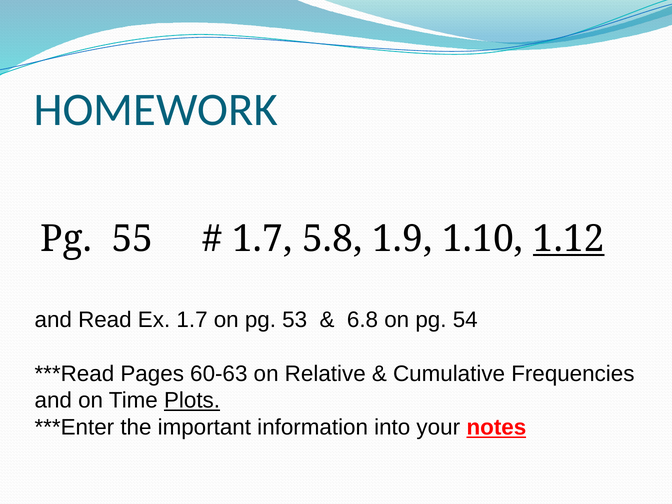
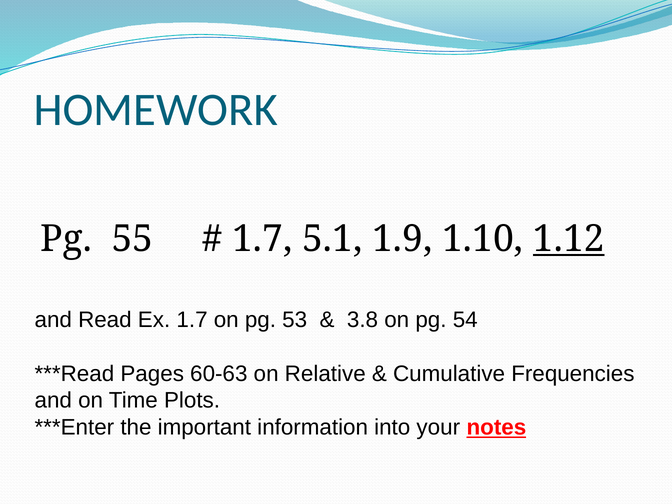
5.8: 5.8 -> 5.1 (332, 239)
6.8: 6.8 -> 3.8 (362, 320)
Plots underline: present -> none (192, 401)
